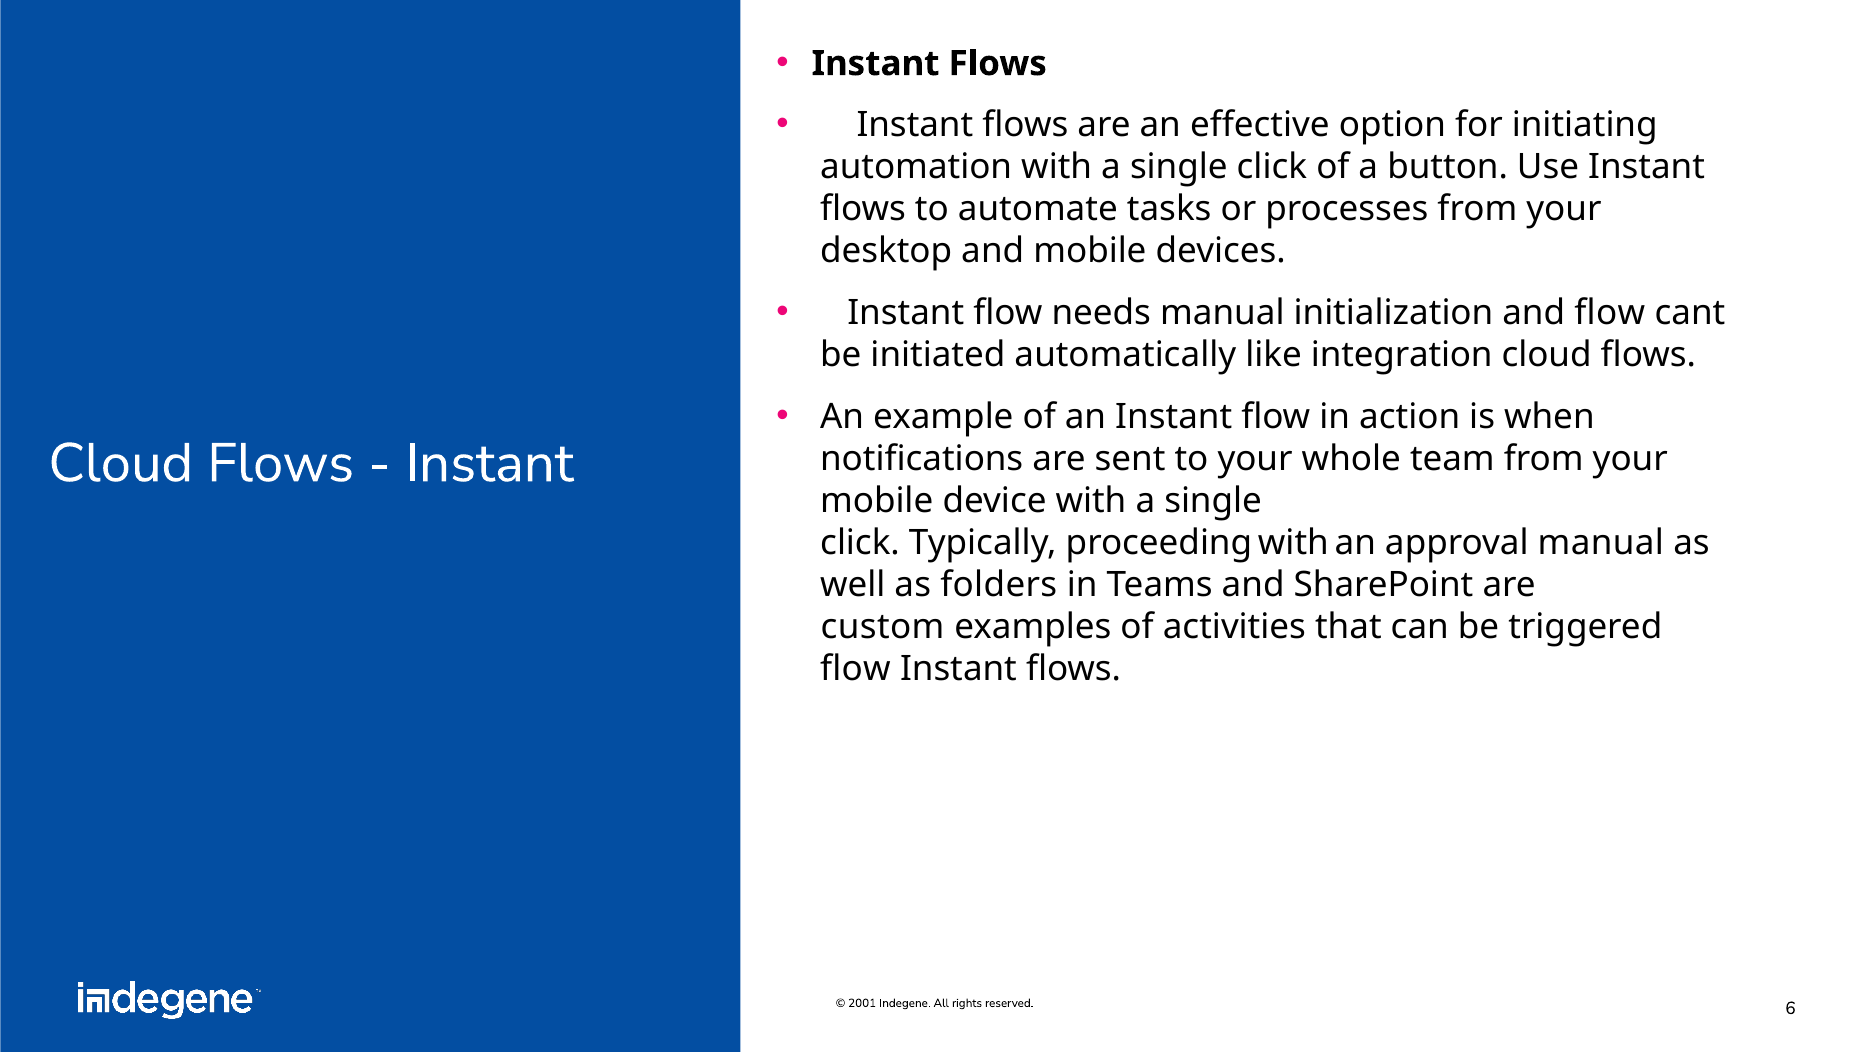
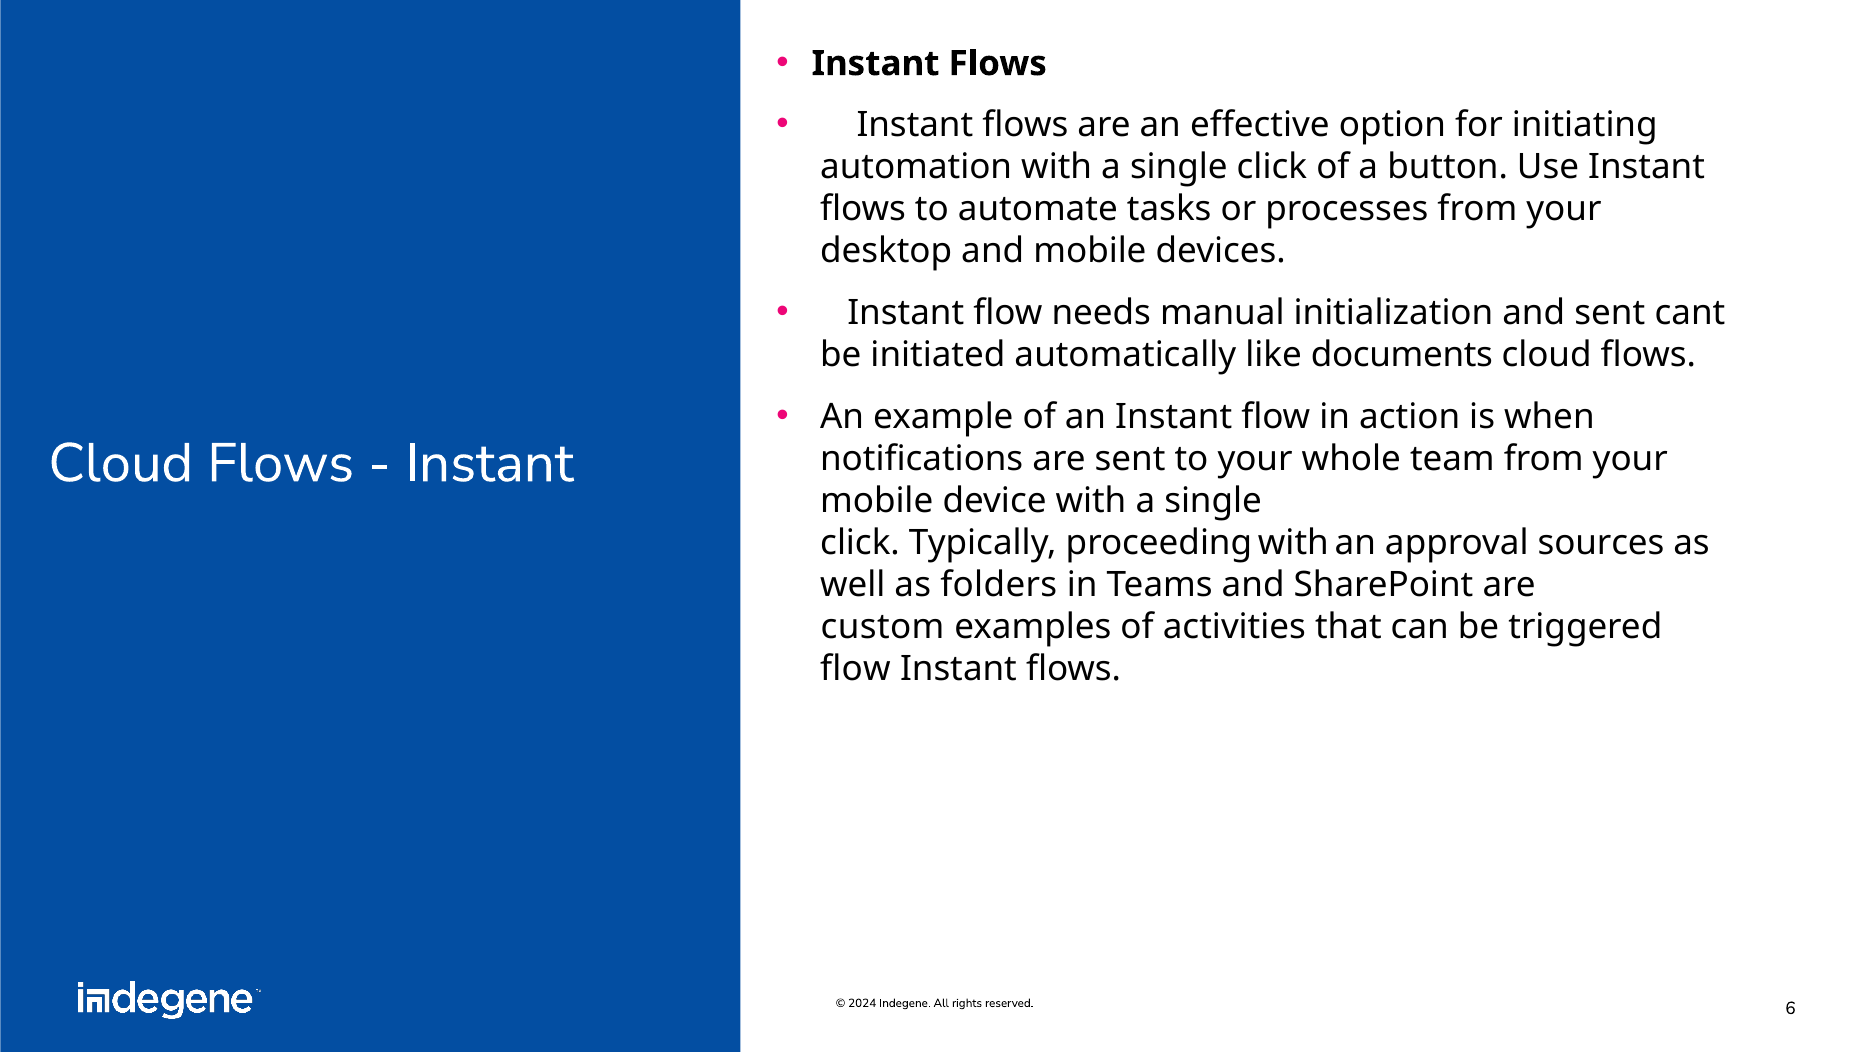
and flow: flow -> sent (1610, 313)
integration: integration -> documents (1402, 355)
approval manual: manual -> sources (1601, 543)
2001: 2001 -> 2024 (862, 1002)
